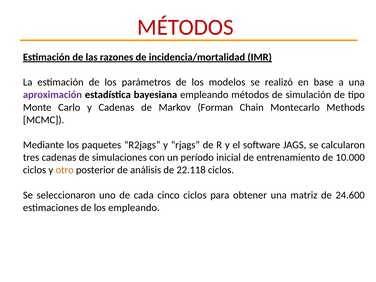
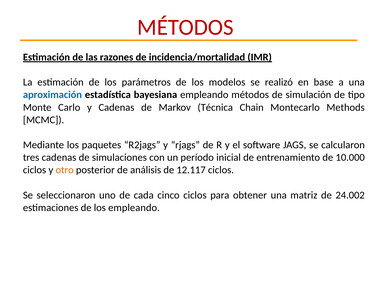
aproximación colour: purple -> blue (52, 95)
Forman: Forman -> Técnica (215, 107)
22.118: 22.118 -> 12.117 (191, 170)
24.600: 24.600 -> 24.002 (350, 195)
